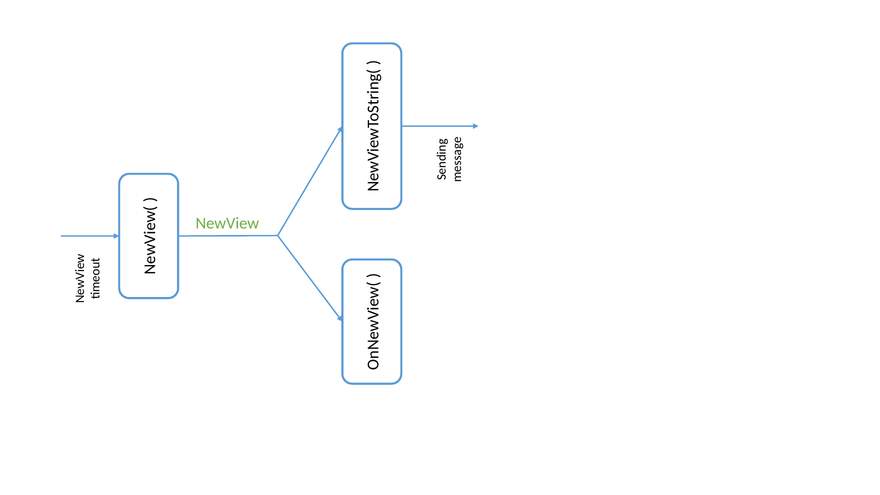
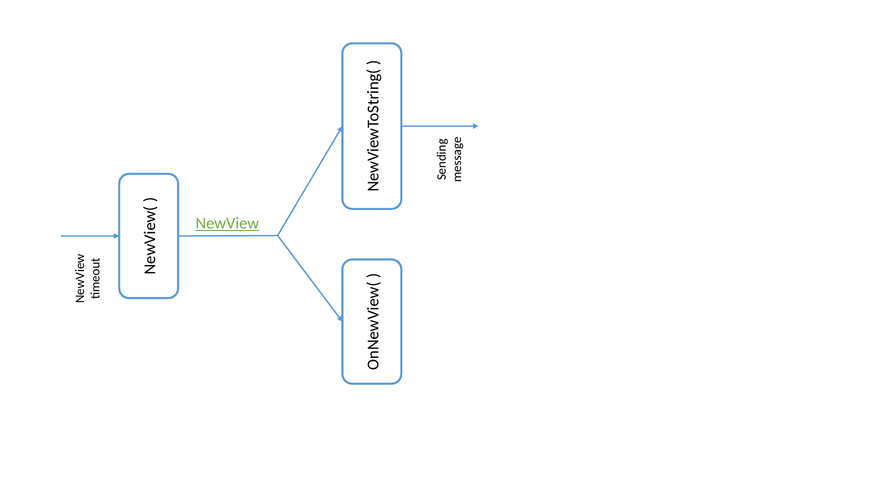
NewView underline: none -> present (227, 223)
